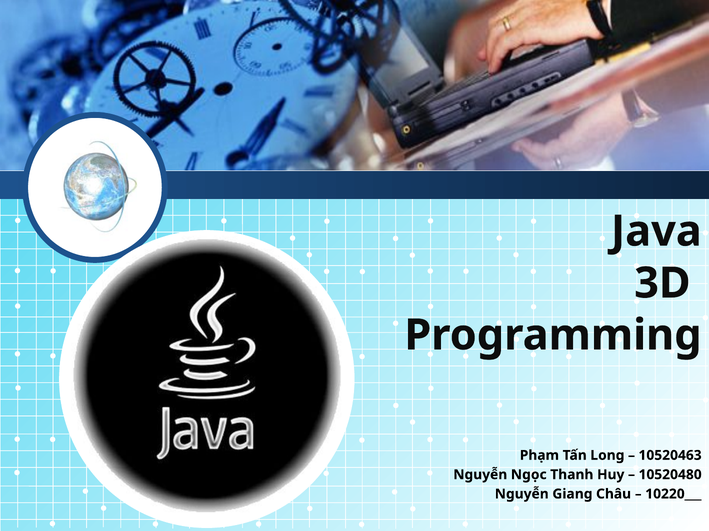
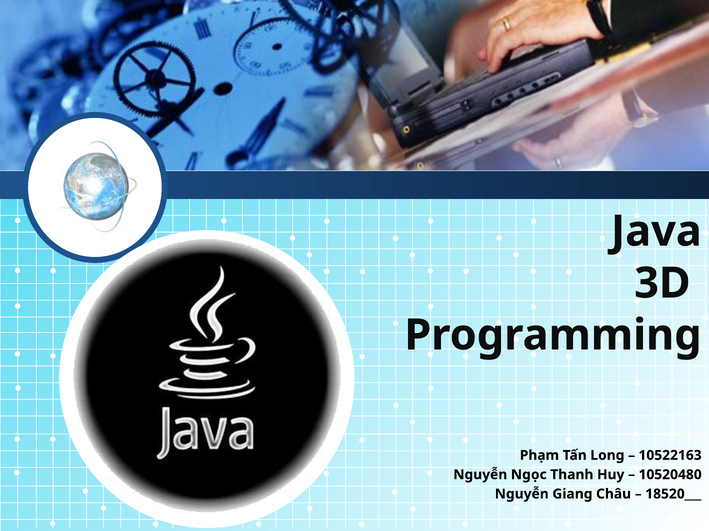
10520463: 10520463 -> 10522163 (670, 456)
10220___: 10220___ -> 18520___ (673, 495)
